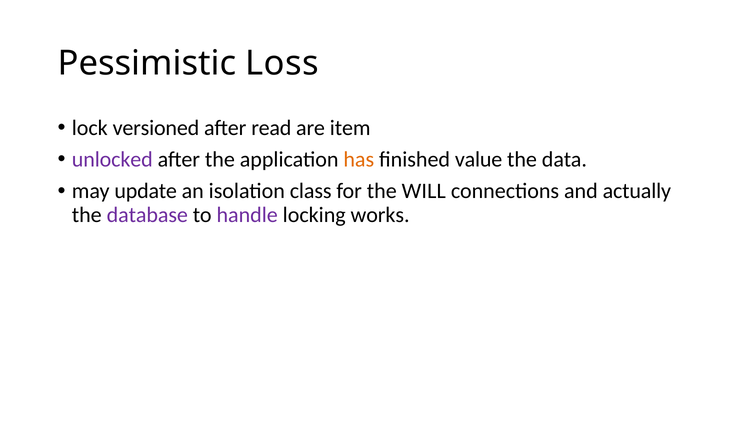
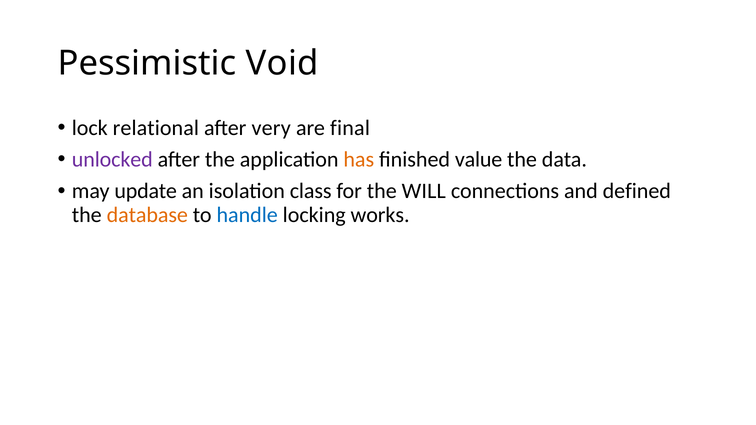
Loss: Loss -> Void (282, 64)
versioned: versioned -> relational (156, 128)
read: read -> very (271, 128)
item: item -> final (350, 128)
actually: actually -> defined (637, 191)
database colour: purple -> orange (147, 215)
handle colour: purple -> blue (247, 215)
